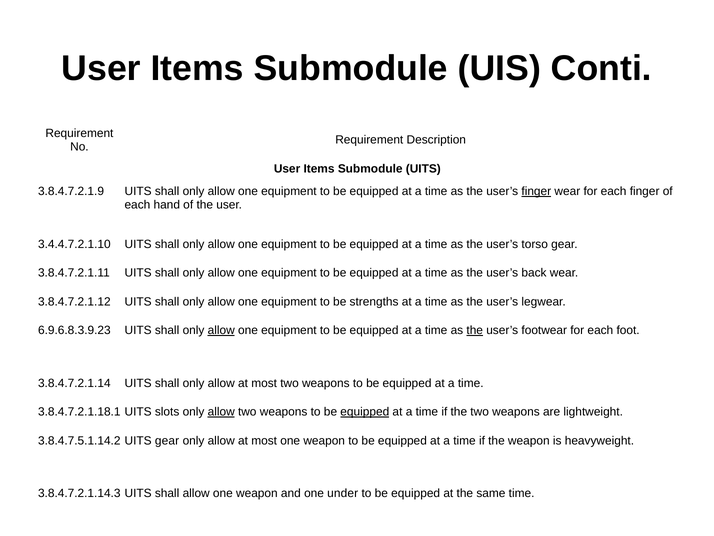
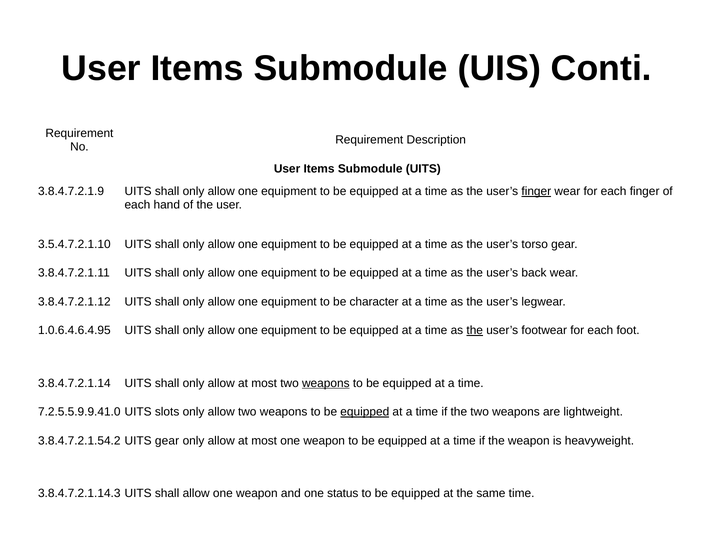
3.4.4.7.2.1.10: 3.4.4.7.2.1.10 -> 3.5.4.7.2.1.10 (74, 244)
strengths: strengths -> character (374, 301)
6.9.6.8.3.9.23: 6.9.6.8.3.9.23 -> 1.0.6.4.6.4.95 (74, 330)
allow underline: present -> none (221, 330)
weapons underline: none -> present (326, 383)
3.8.4.7.2.1.18.1: 3.8.4.7.2.1.18.1 -> 7.2.5.5.9.9.41.0 (79, 412)
allow underline: present -> none (221, 412)
3.8.4.7.5.1.14.2: 3.8.4.7.5.1.14.2 -> 3.8.4.7.2.1.54.2 (79, 440)
under: under -> status (343, 493)
